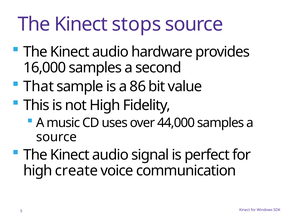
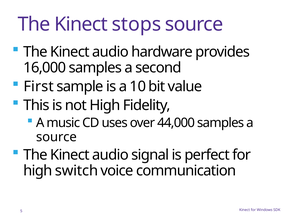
That: That -> First (39, 86)
86: 86 -> 10 (138, 86)
create: create -> switch (77, 170)
